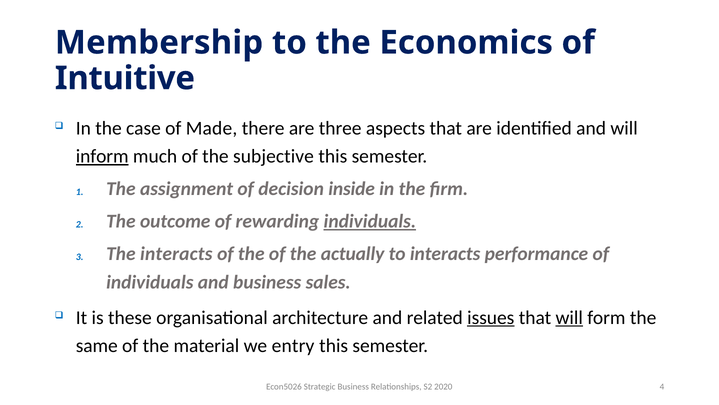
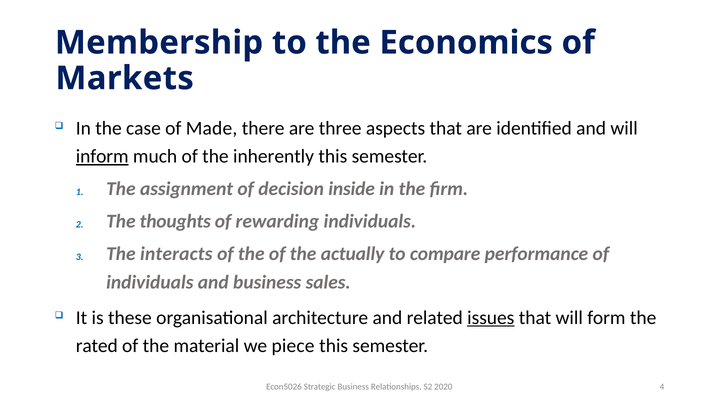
Intuitive: Intuitive -> Markets (125, 78)
subjective: subjective -> inherently (274, 156)
outcome: outcome -> thoughts (175, 221)
individuals underline: present -> none (370, 221)
to interacts: interacts -> compare (445, 254)
will underline: present -> none (569, 317)
same: same -> rated (97, 345)
entry: entry -> piece (293, 345)
